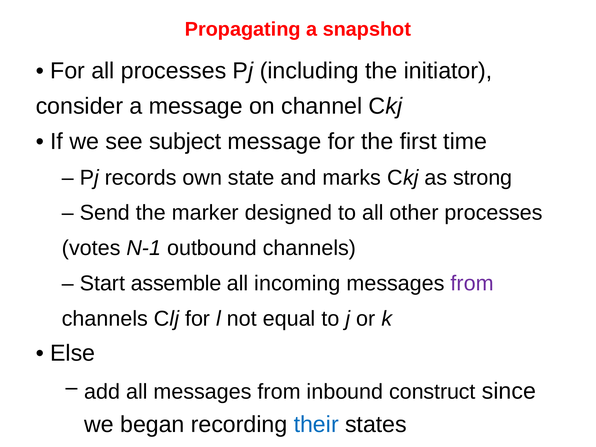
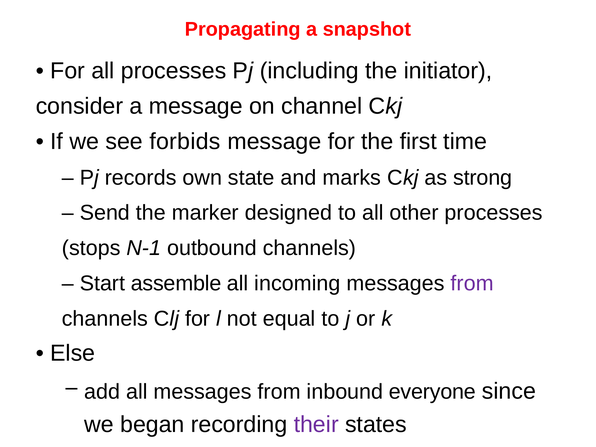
subject: subject -> forbids (185, 141)
votes: votes -> stops (91, 248)
construct: construct -> everyone (432, 392)
their colour: blue -> purple (316, 424)
